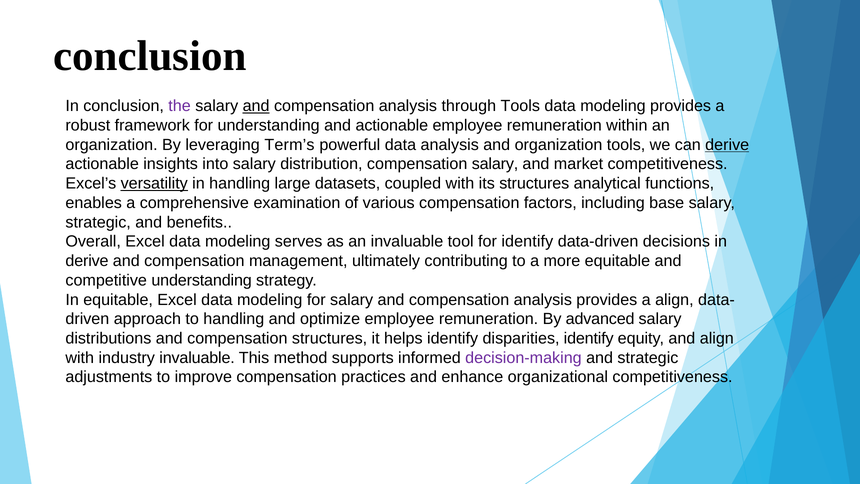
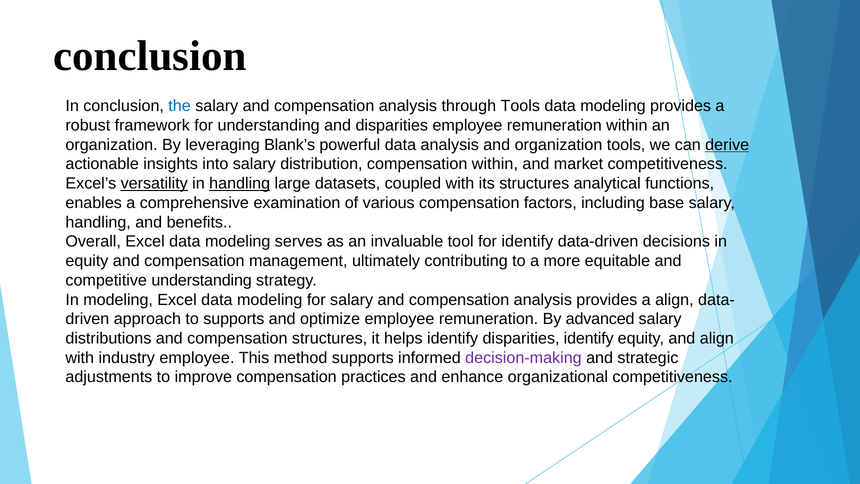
the colour: purple -> blue (180, 106)
and underline: present -> none (256, 106)
and actionable: actionable -> disparities (392, 125)
Term’s: Term’s -> Blank’s (290, 145)
compensation salary: salary -> within (495, 164)
handling underline: none -> present (240, 183)
strategic: strategic -> handling (98, 222)
derive: derive -> equity (87, 261)
In equitable: equitable -> modeling (118, 300)
to handling: handling -> supports (234, 319)
industry invaluable: invaluable -> employee (197, 358)
